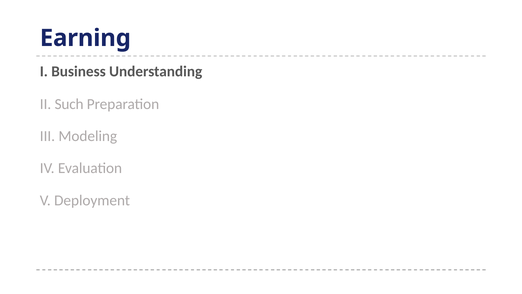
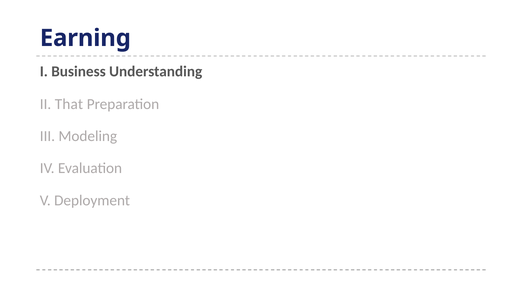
Such: Such -> That (69, 104)
